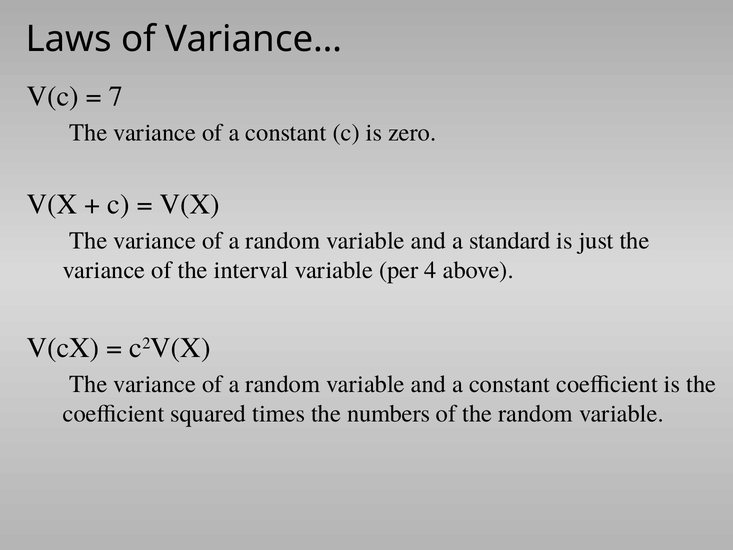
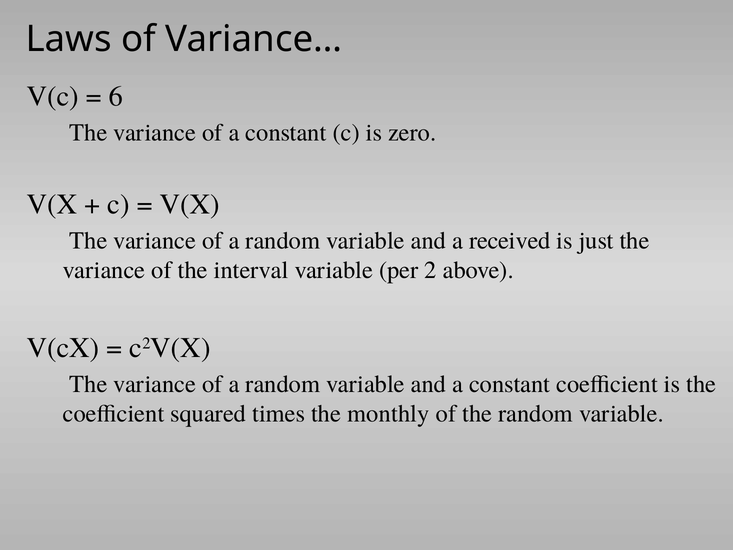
7: 7 -> 6 (116, 96)
standard: standard -> received (510, 241)
4: 4 -> 2 (431, 270)
numbers: numbers -> monthly (388, 413)
